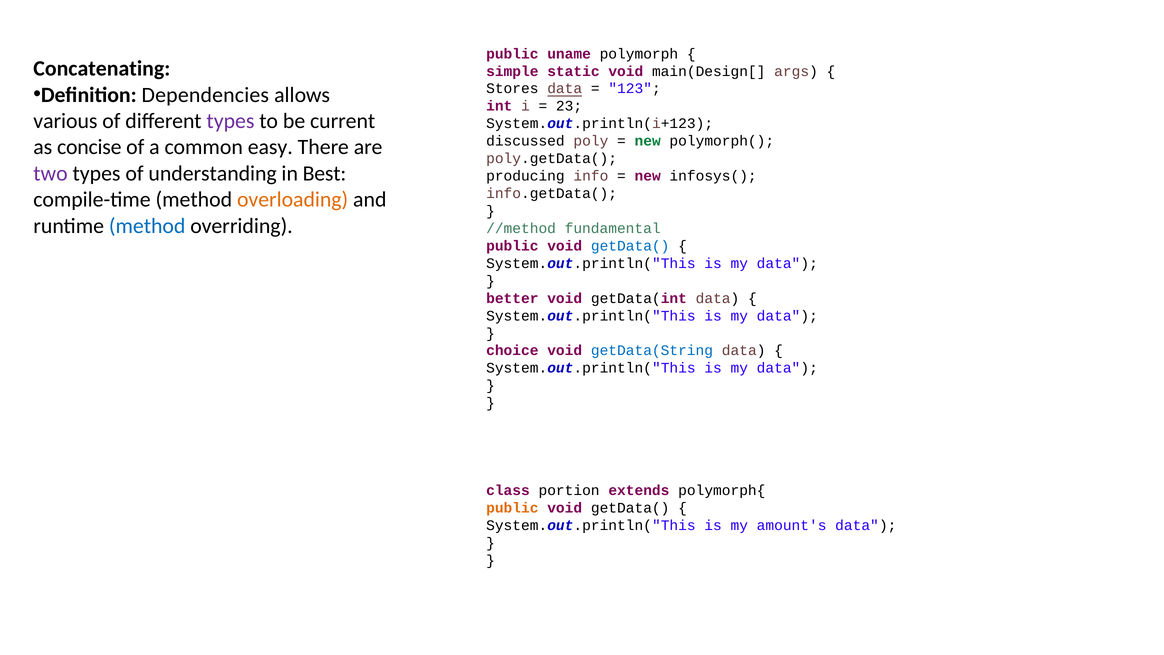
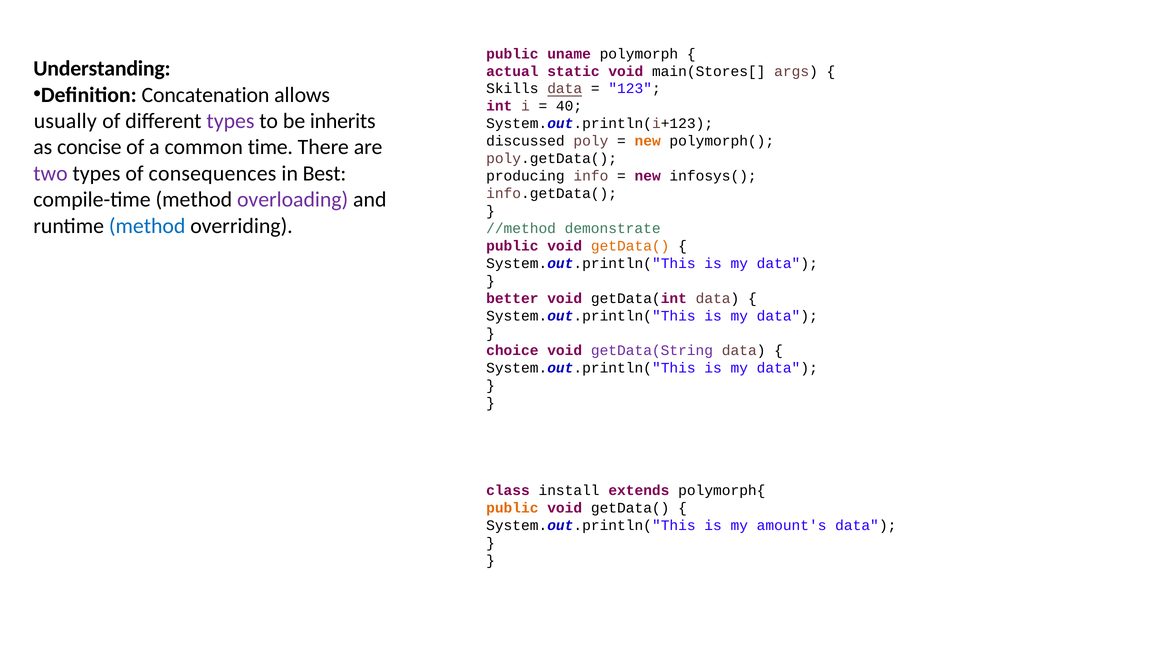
Concatenating: Concatenating -> Understanding (102, 69)
simple: simple -> actual (512, 71)
main(Design[: main(Design[ -> main(Stores[ (709, 71)
Stores: Stores -> Skills (512, 89)
Dependencies: Dependencies -> Concatenation (205, 95)
23: 23 -> 40 (569, 106)
various: various -> usually (65, 121)
current: current -> inherits (343, 121)
new colour: green -> orange (648, 141)
easy: easy -> time (270, 147)
understanding: understanding -> consequences (212, 173)
overloading colour: orange -> purple (293, 200)
fundamental: fundamental -> demonstrate (613, 228)
getData( colour: blue -> orange (630, 246)
getData(String colour: blue -> purple (652, 351)
portion: portion -> install (569, 490)
